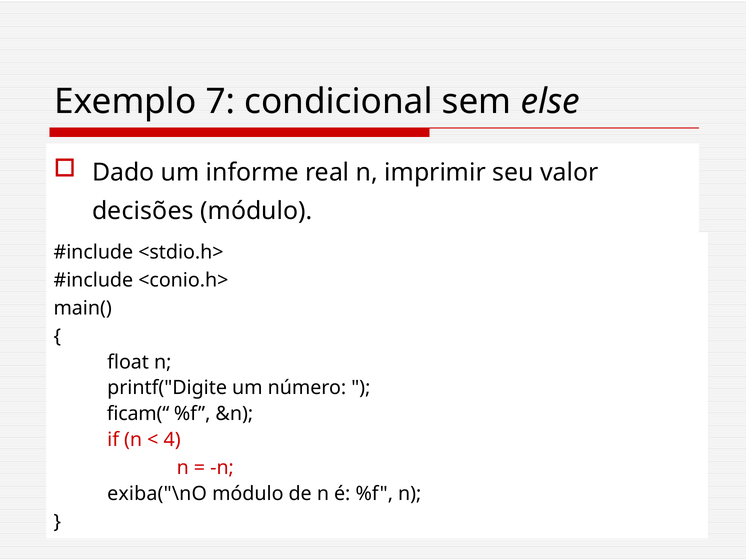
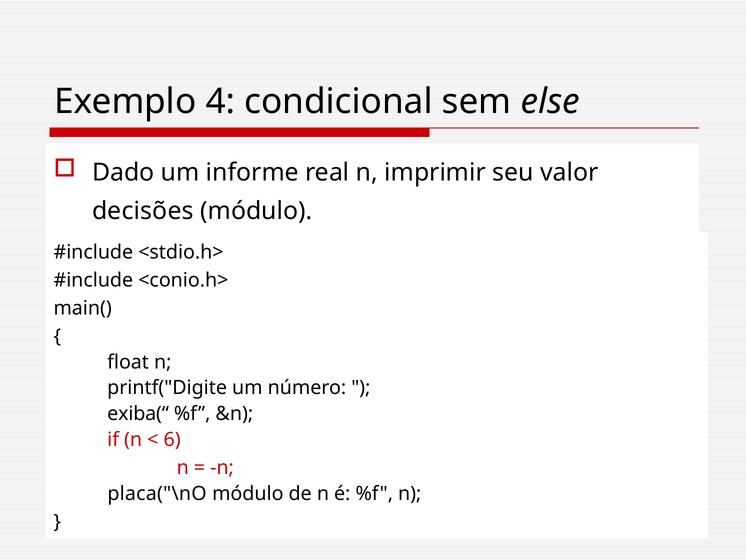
7: 7 -> 4 (220, 102)
ficam(“: ficam(“ -> exiba(“ (138, 414)
4: 4 -> 6 (172, 440)
exiba("\nO: exiba("\nO -> placa("\nO (157, 493)
